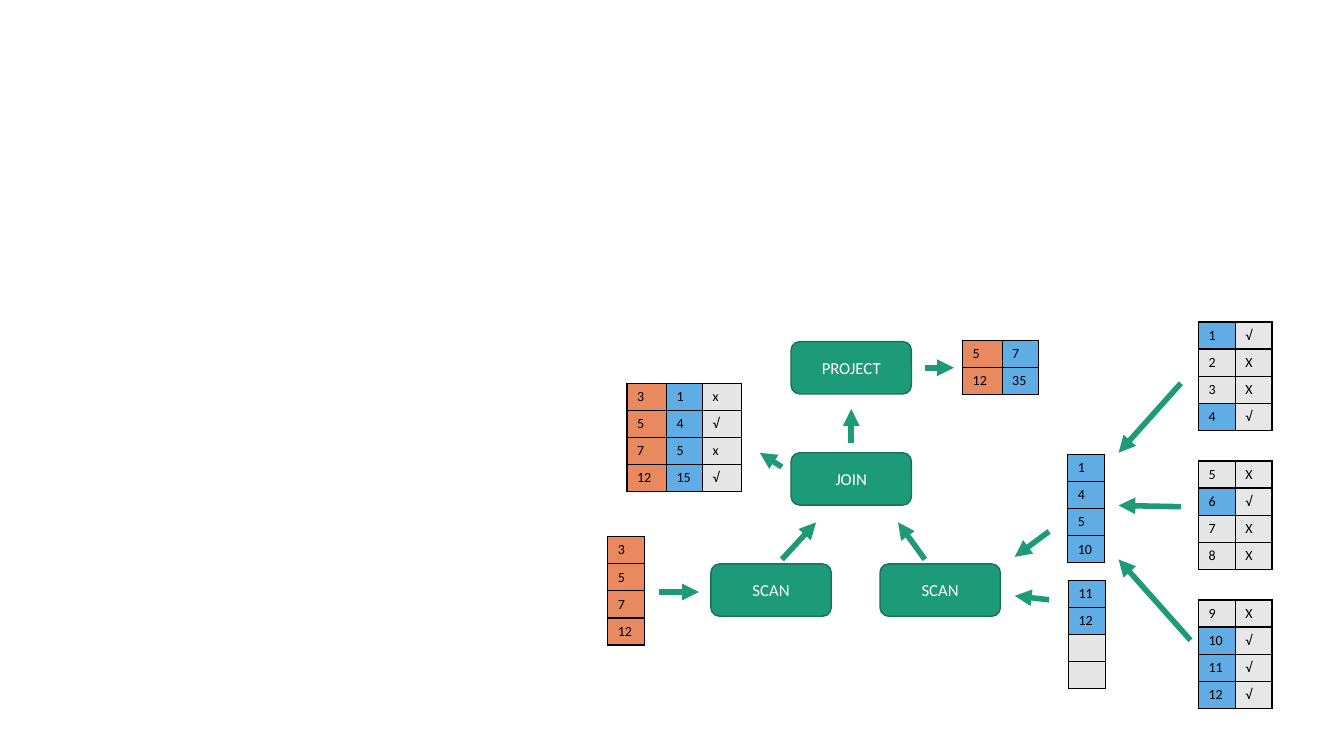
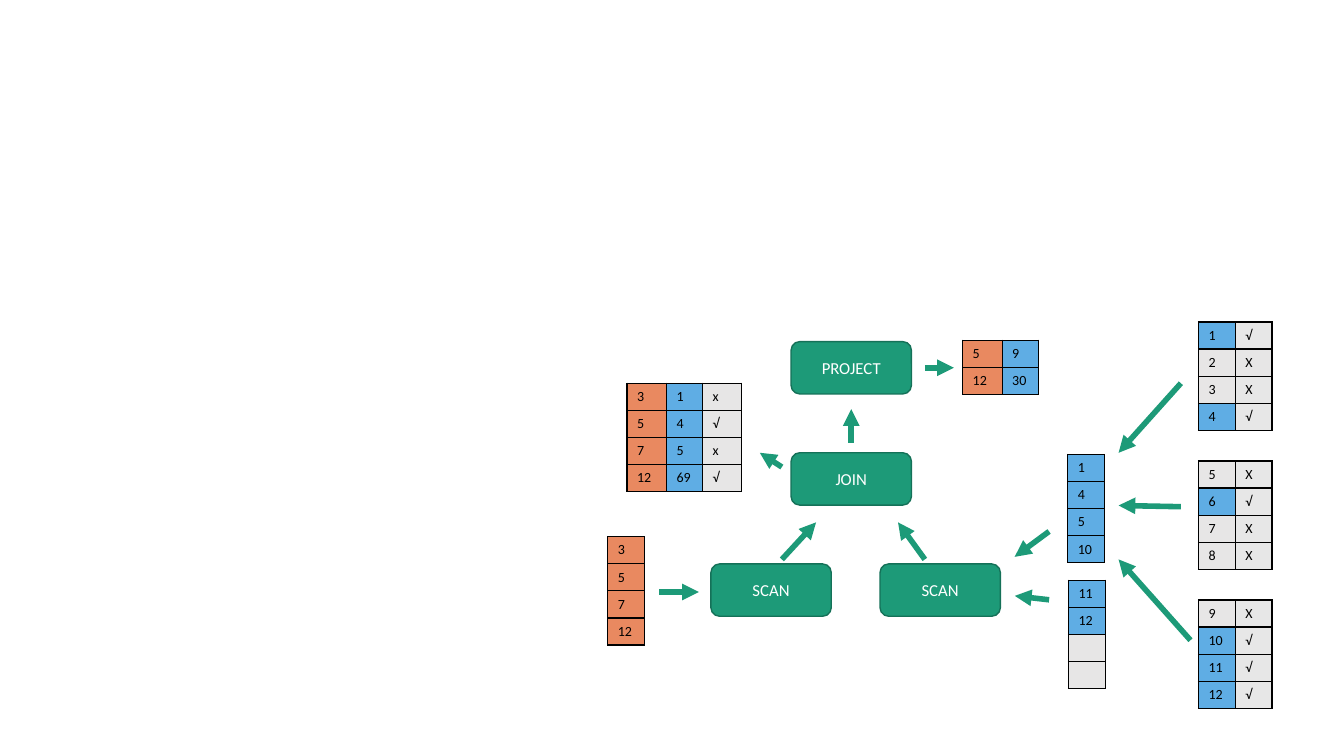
7: 7 -> 9 (1016, 354)
35: 35 -> 30 (1019, 381)
15: 15 -> 69 (684, 478)
